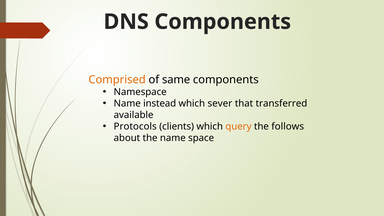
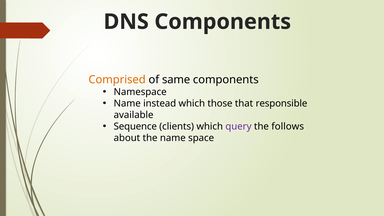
sever: sever -> those (220, 103)
transferred: transferred -> responsible (281, 103)
Protocols: Protocols -> Sequence (135, 127)
query colour: orange -> purple (238, 127)
